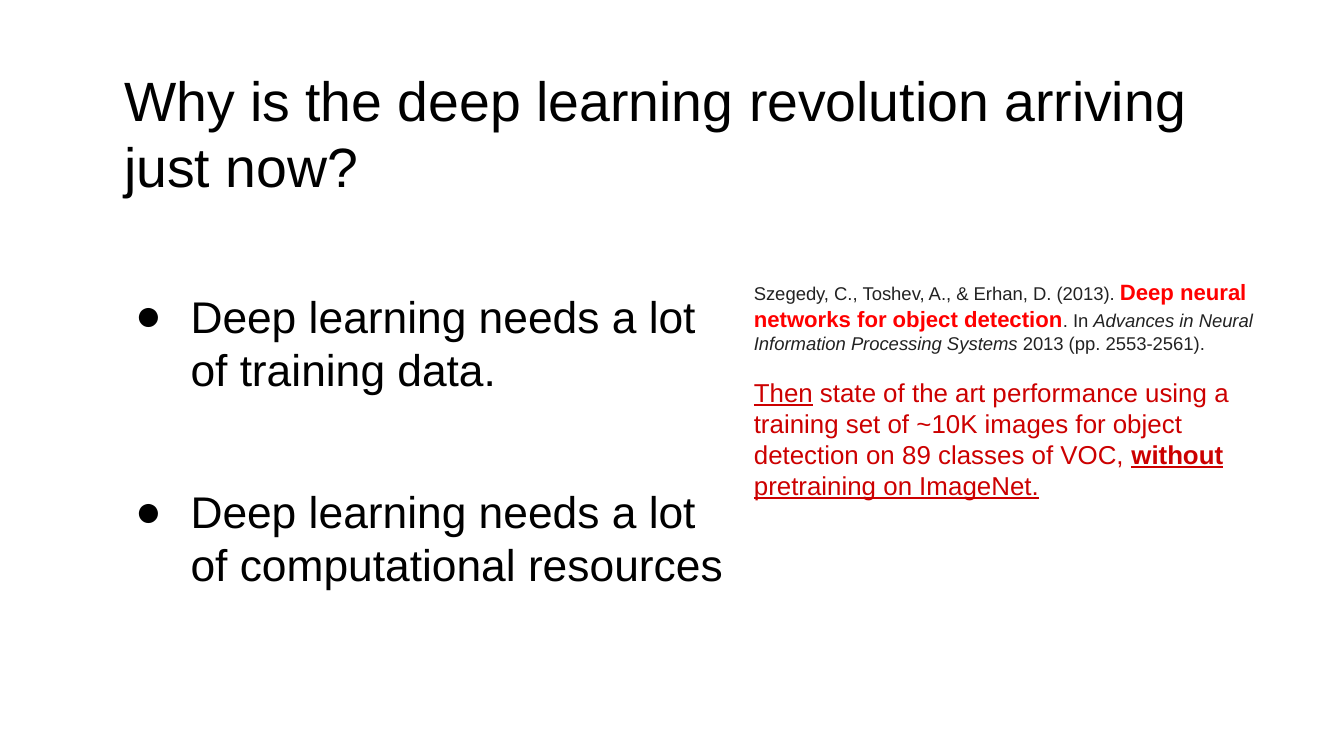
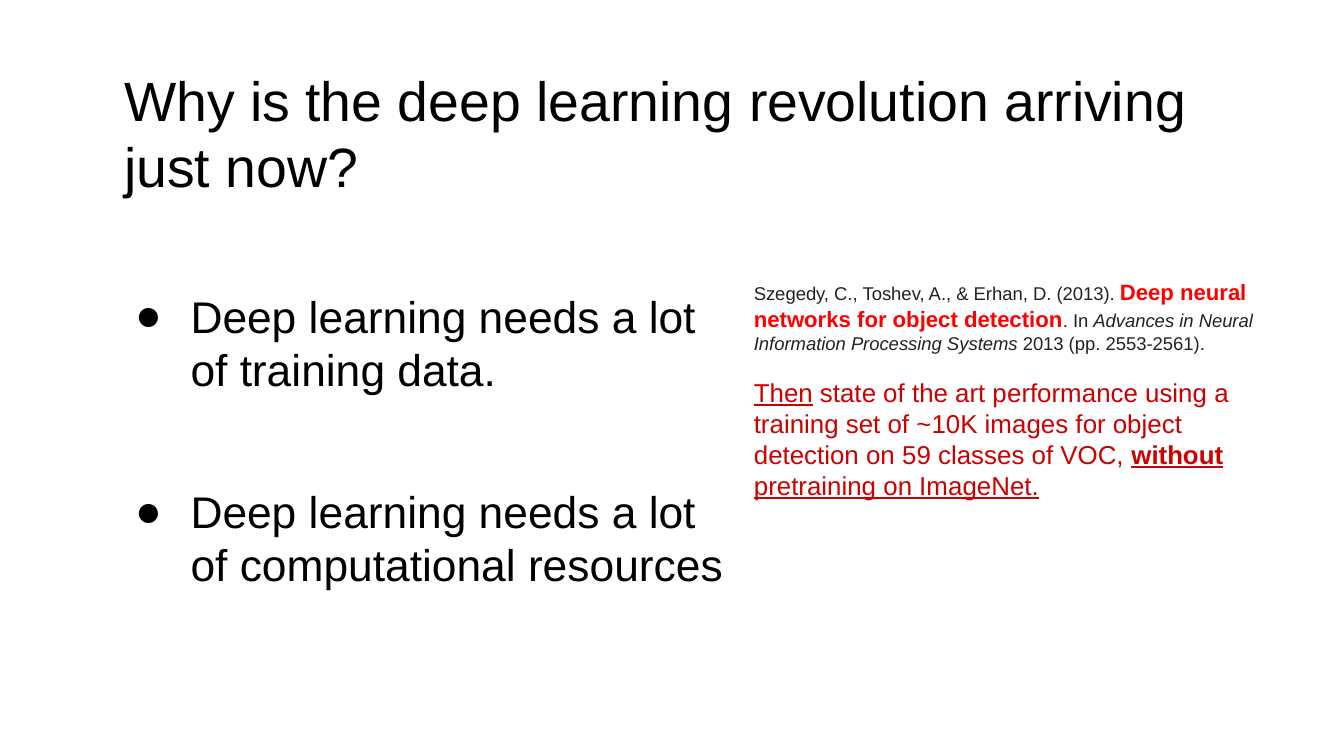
89: 89 -> 59 (917, 456)
